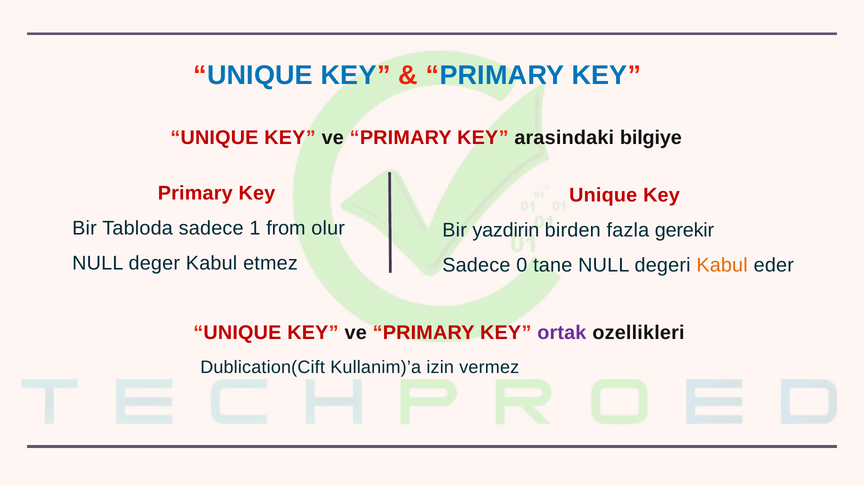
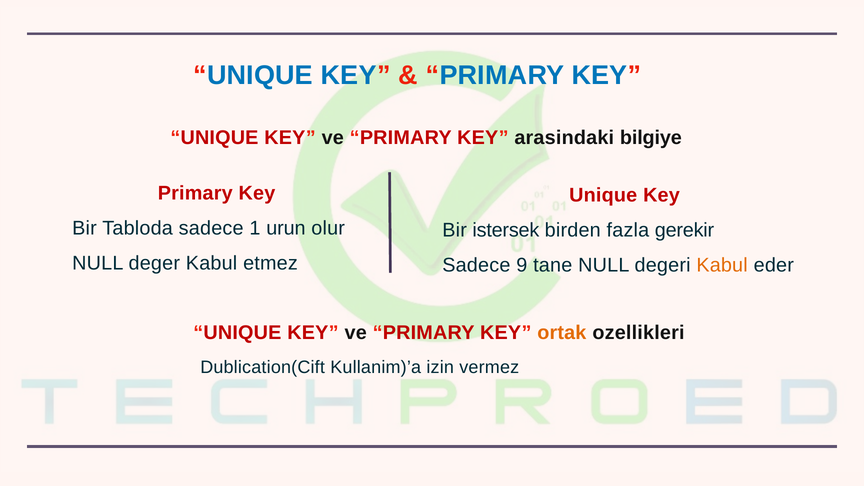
from: from -> urun (286, 228)
yazdirin: yazdirin -> istersek (506, 230)
0: 0 -> 9 (522, 265)
ortak colour: purple -> orange (562, 333)
